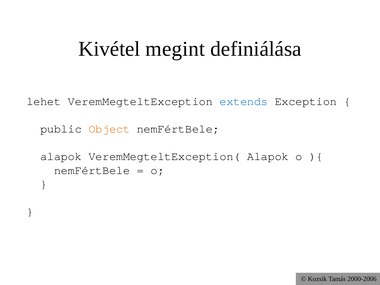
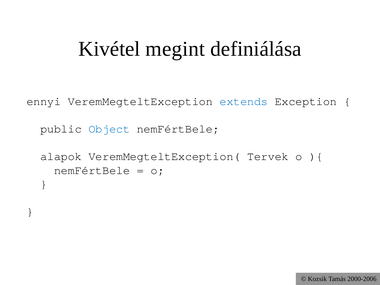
lehet: lehet -> ennyi (44, 101)
Object colour: orange -> blue (109, 129)
VeremMegteltException( Alapok: Alapok -> Tervek (268, 156)
